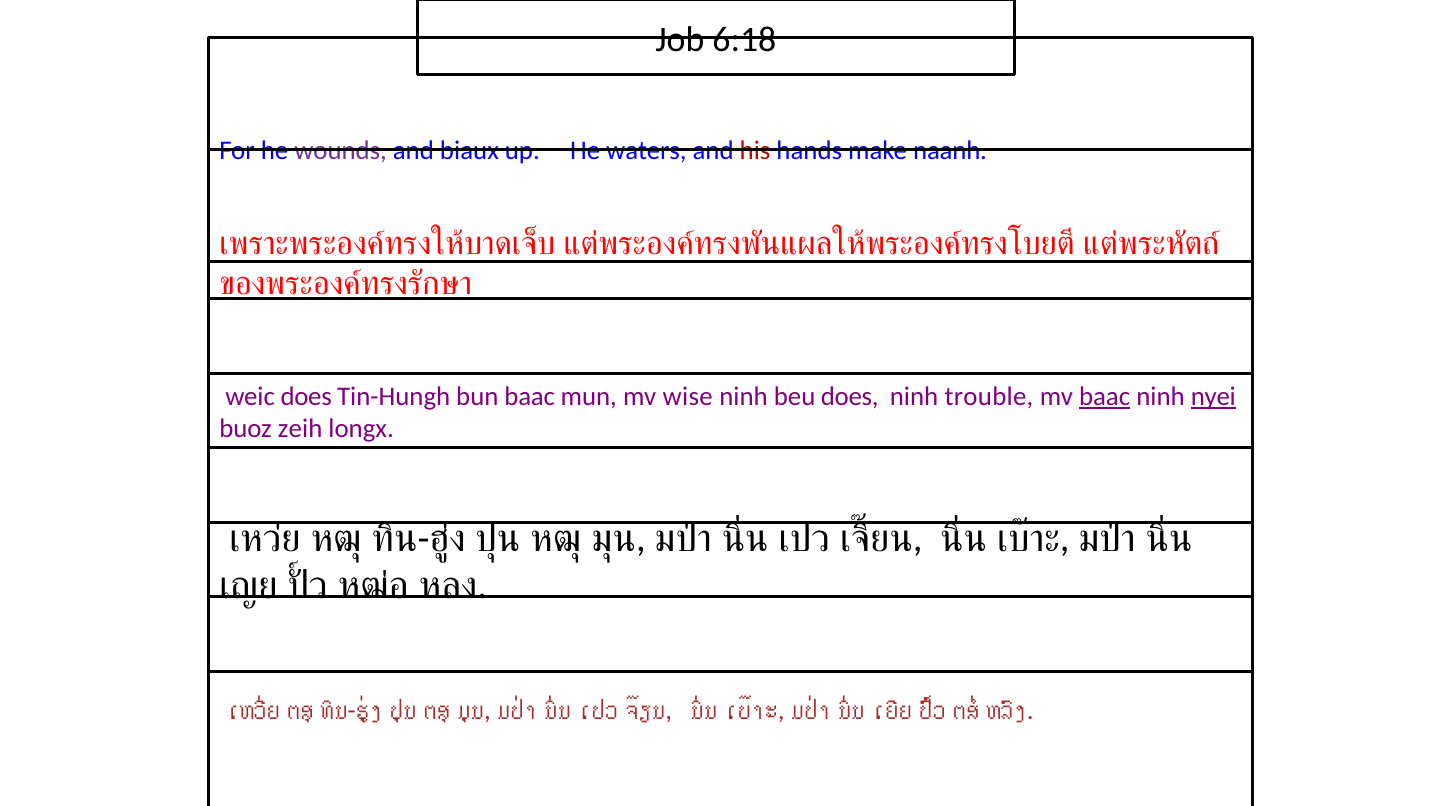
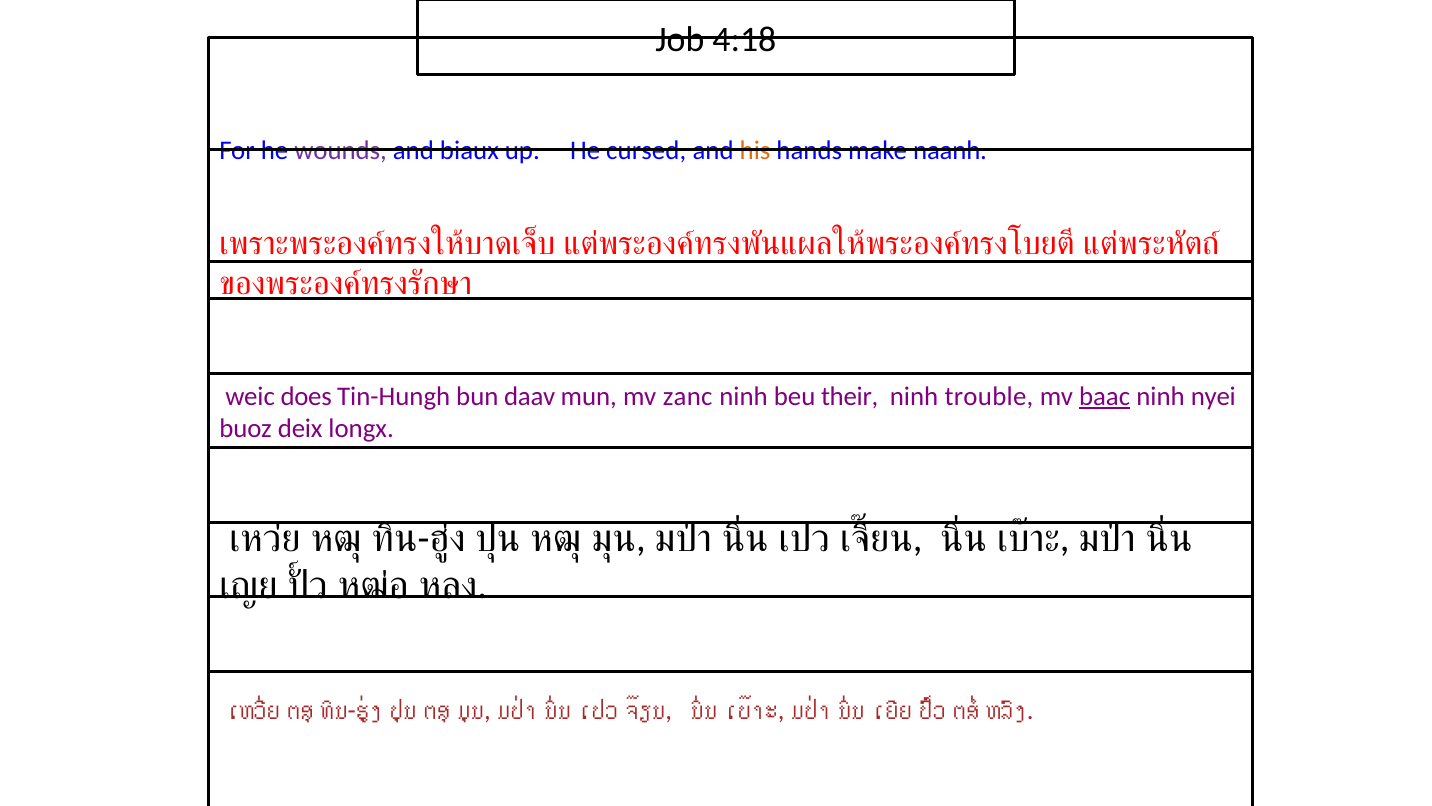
6:18: 6:18 -> 4:18 (744, 40)
waters: waters -> cursed (646, 151)
his colour: red -> orange (755, 151)
bun baac: baac -> daav (530, 396)
wise: wise -> zanc (688, 396)
beu does: does -> their (850, 396)
nyei underline: present -> none (1213, 396)
zeih: zeih -> deix (300, 428)
